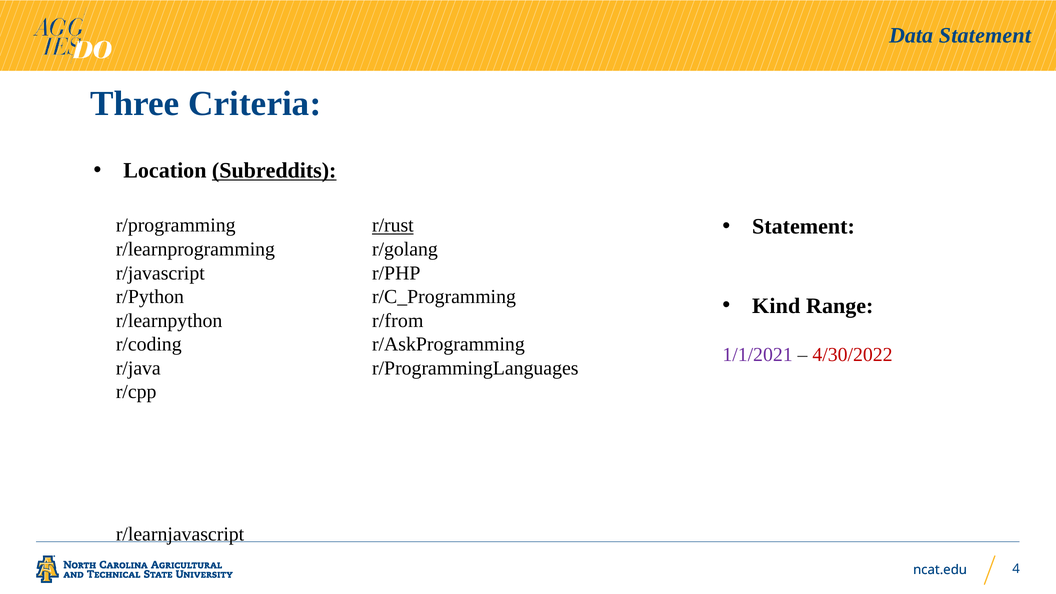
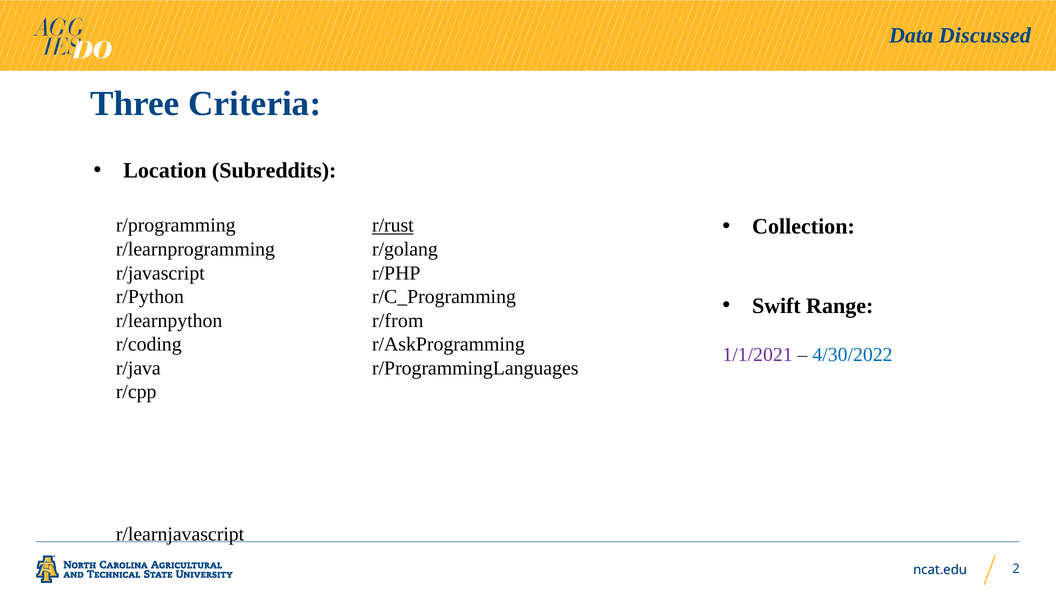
Data Statement: Statement -> Discussed (985, 35)
Subreddits underline: present -> none (274, 170)
Statement: Statement -> Collection (803, 227)
Kind: Kind -> Swift (776, 306)
4/30/2022 colour: red -> blue (852, 355)
4: 4 -> 2 (1016, 569)
